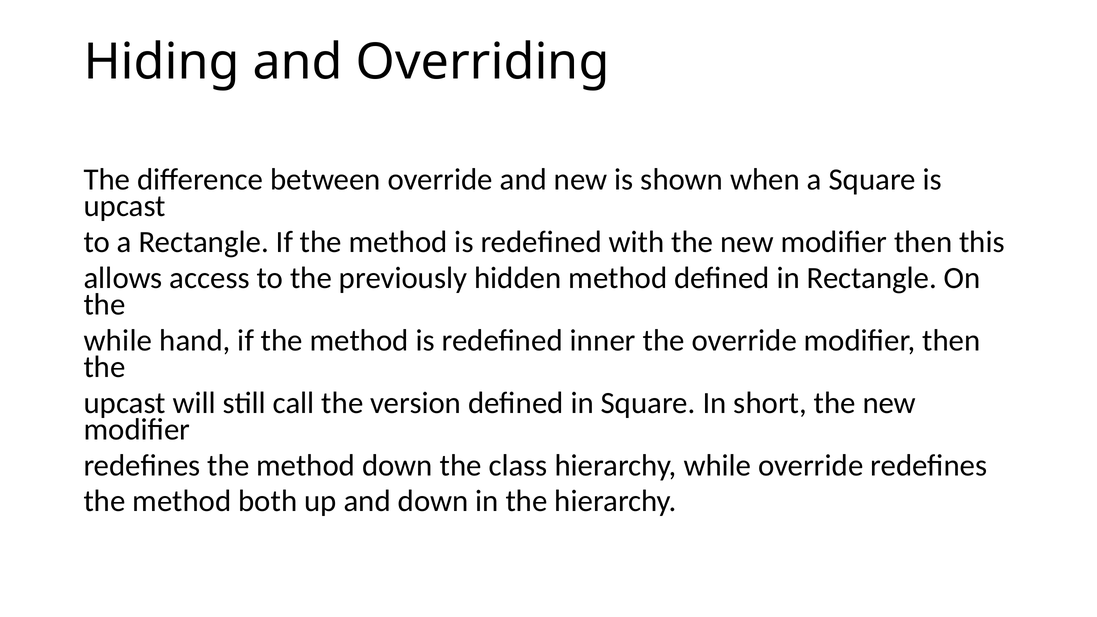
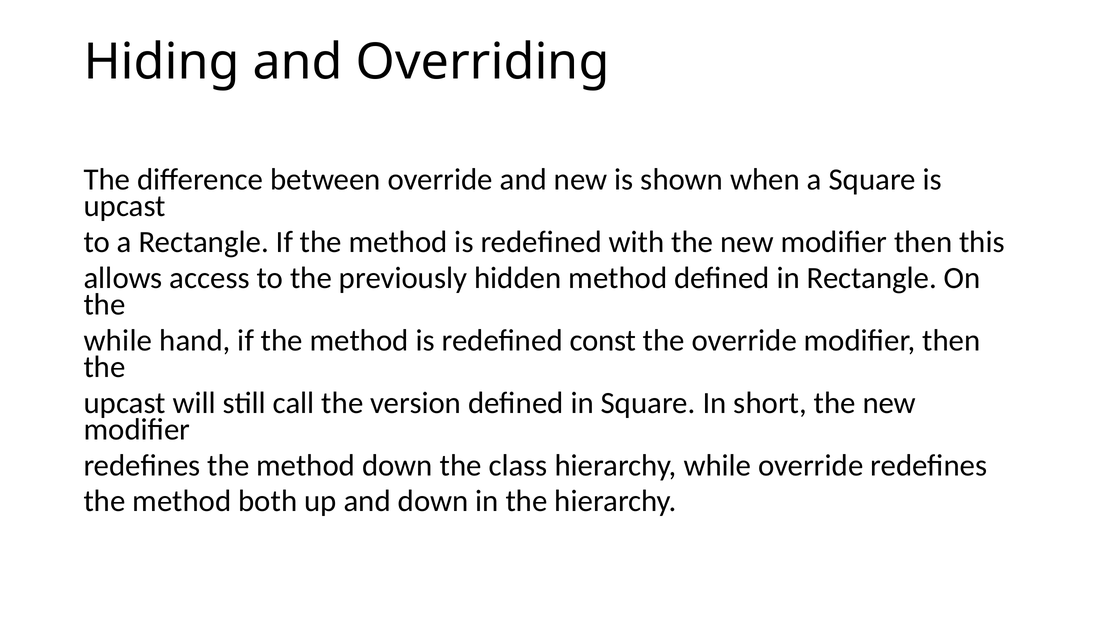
inner: inner -> const (603, 340)
